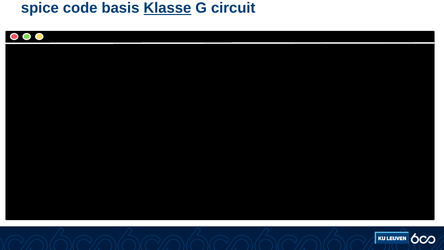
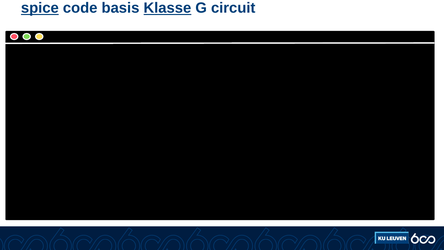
spice underline: none -> present (40, 8)
